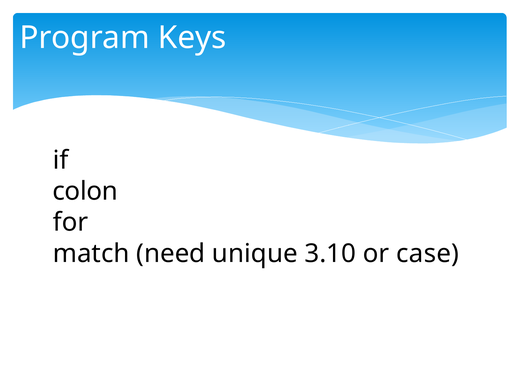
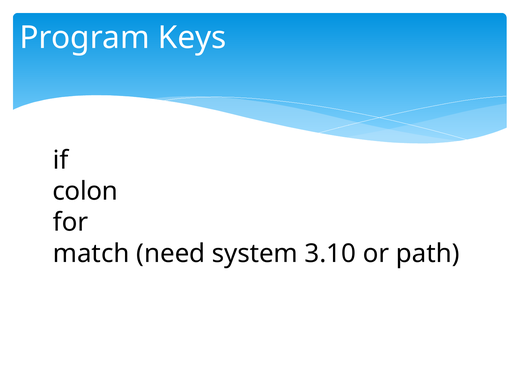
unique: unique -> system (255, 254)
case: case -> path (428, 254)
